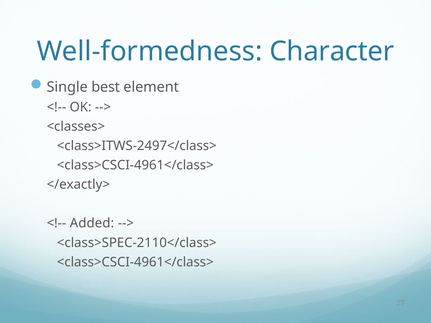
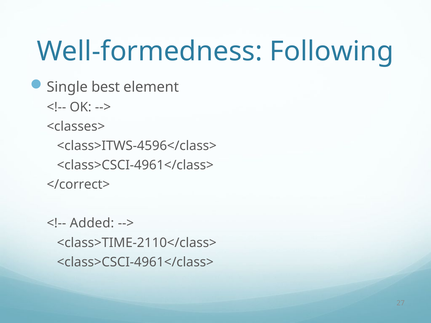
Character: Character -> Following (332, 51)
<class>ITWS-2497</class>: <class>ITWS-2497</class> -> <class>ITWS-4596</class> (137, 146)
</exactly>: </exactly> -> </correct> (78, 185)
<class>SPEC-2110</class>: <class>SPEC-2110</class> -> <class>TIME-2110</class> (137, 243)
